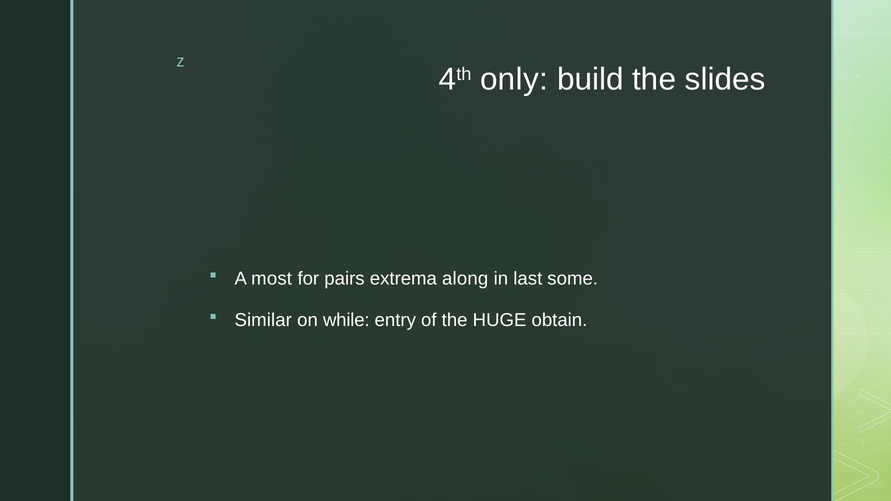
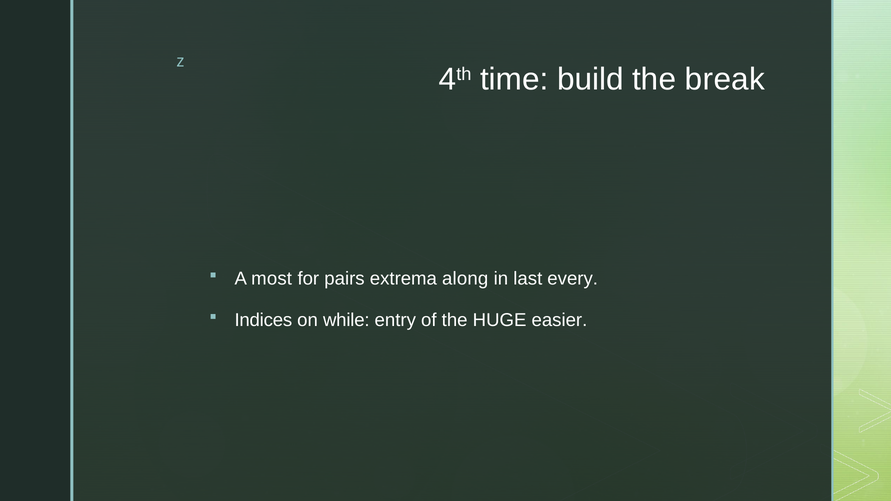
only: only -> time (514, 79)
slides: slides -> break (725, 79)
some: some -> every (573, 279)
Similar: Similar -> Indices (263, 320)
obtain: obtain -> easier (559, 320)
